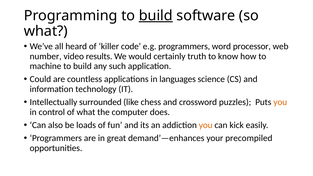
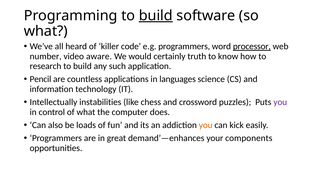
processor underline: none -> present (252, 46)
results: results -> aware (99, 56)
machine: machine -> research (46, 66)
Could: Could -> Pencil (40, 79)
surrounded: surrounded -> instabilities (100, 102)
you colour: orange -> purple (280, 102)
precompiled: precompiled -> components (249, 138)
